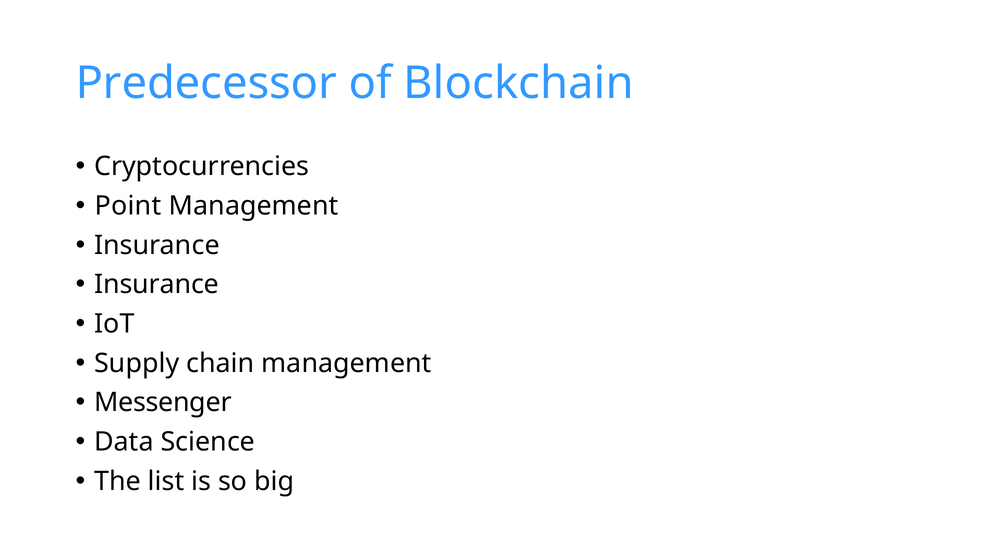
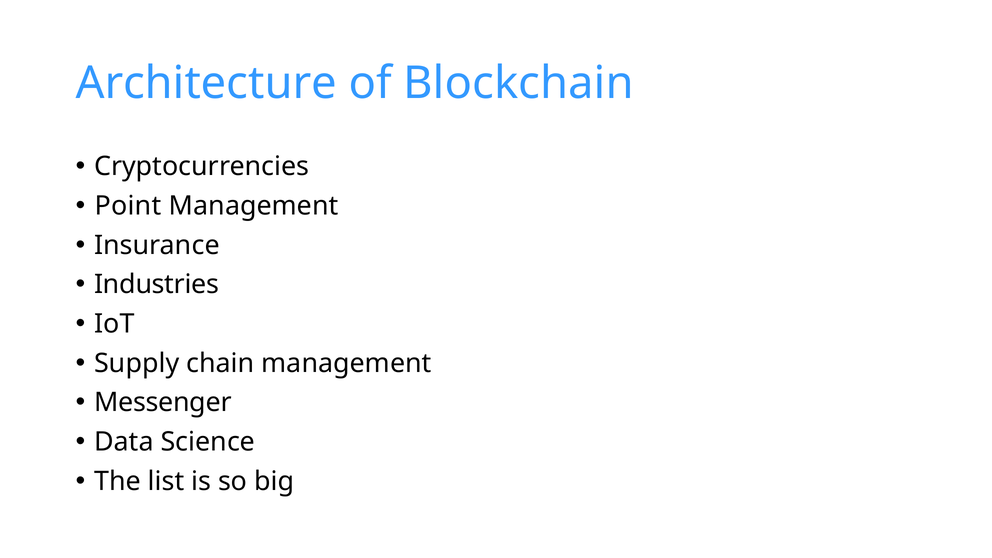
Predecessor: Predecessor -> Architecture (206, 83)
Insurance: Insurance -> Industries (157, 285)
